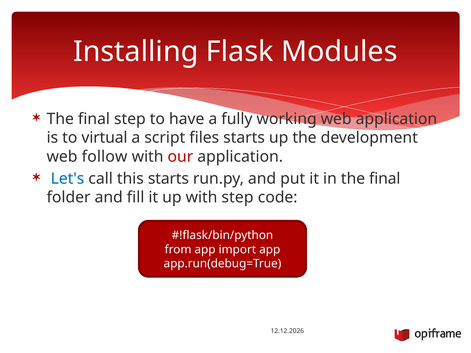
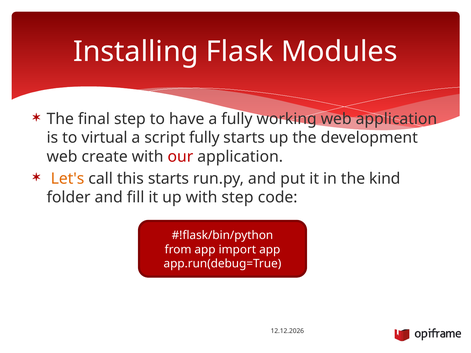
script files: files -> fully (204, 138)
follow: follow -> create (105, 157)
Let's colour: blue -> orange (68, 179)
in the final: final -> kind (385, 179)
